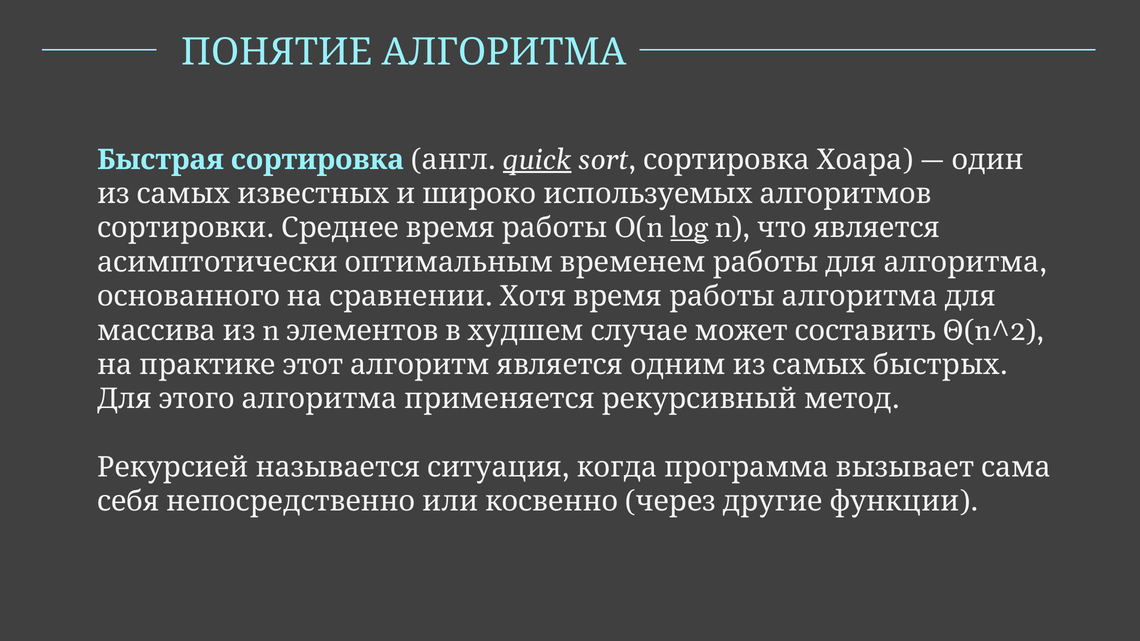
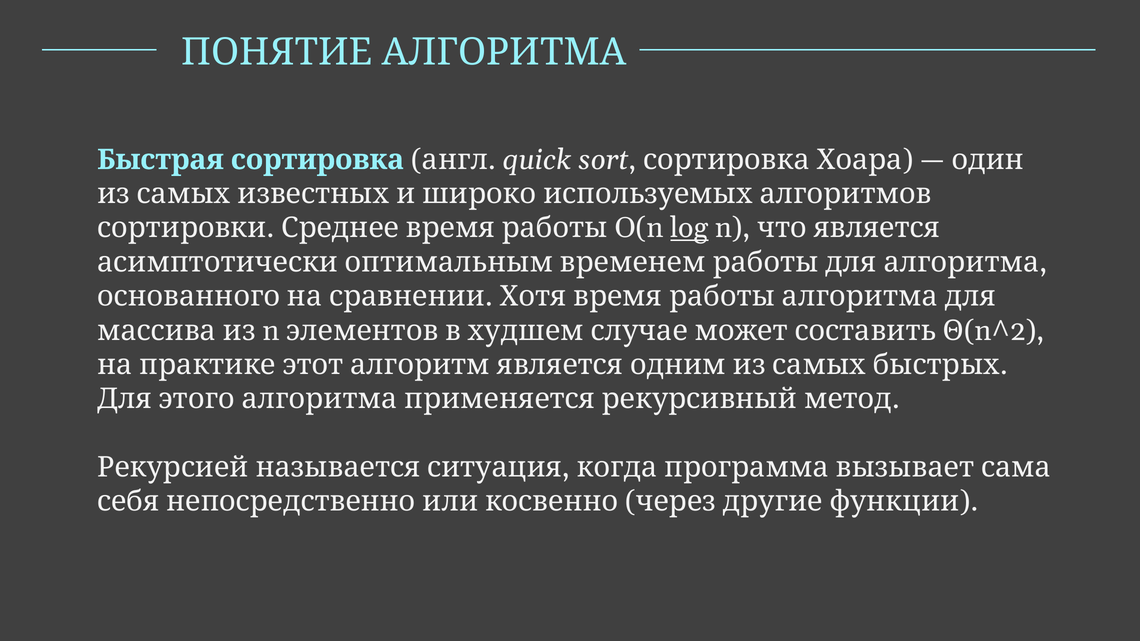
quick underline: present -> none (537, 160)
